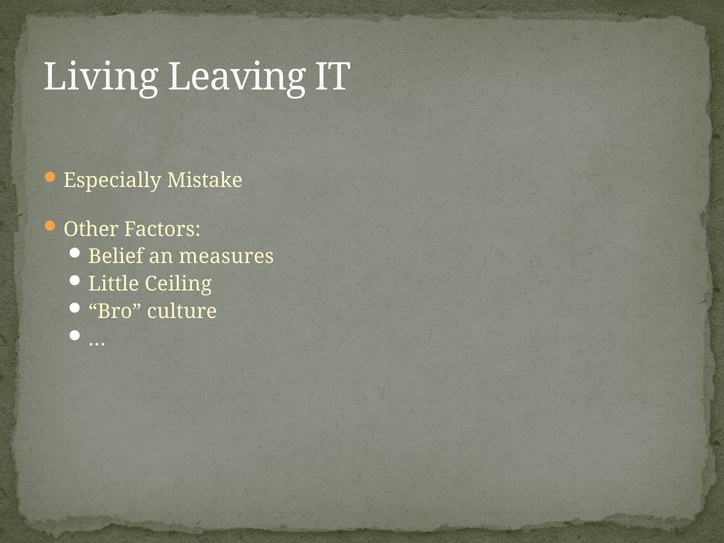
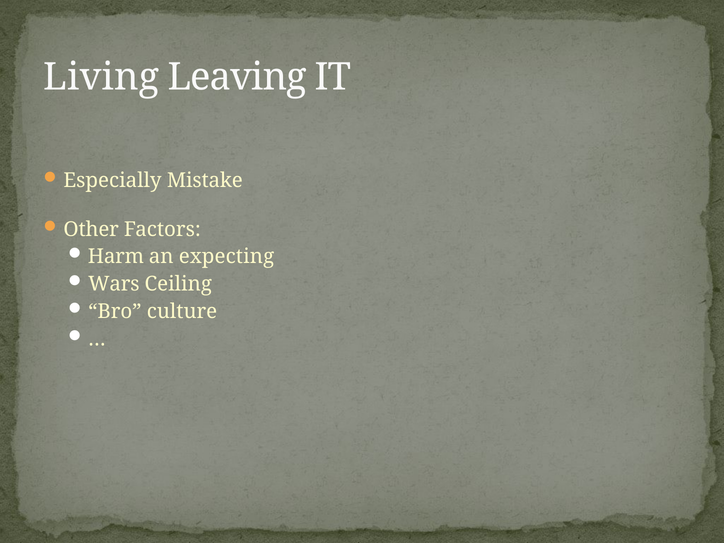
Belief: Belief -> Harm (116, 257)
measures: measures -> expecting (227, 257)
Little: Little -> Wars (114, 284)
